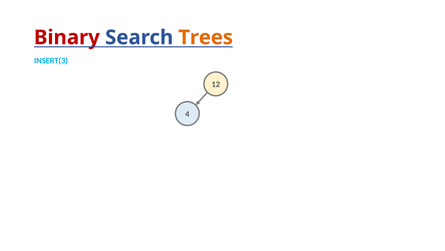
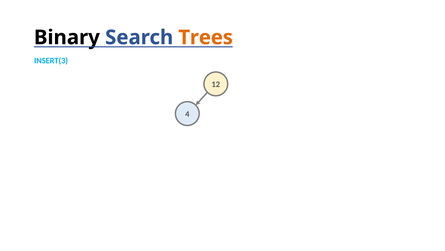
Binary colour: red -> black (67, 37)
